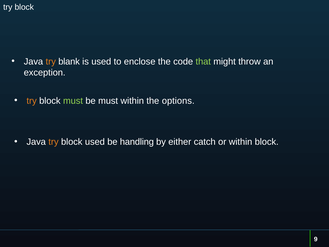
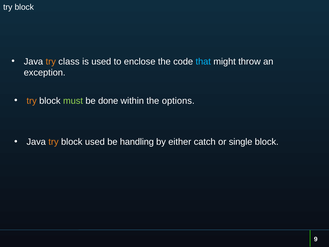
blank: blank -> class (69, 61)
that colour: light green -> light blue (203, 61)
be must: must -> done (108, 101)
or within: within -> single (241, 142)
